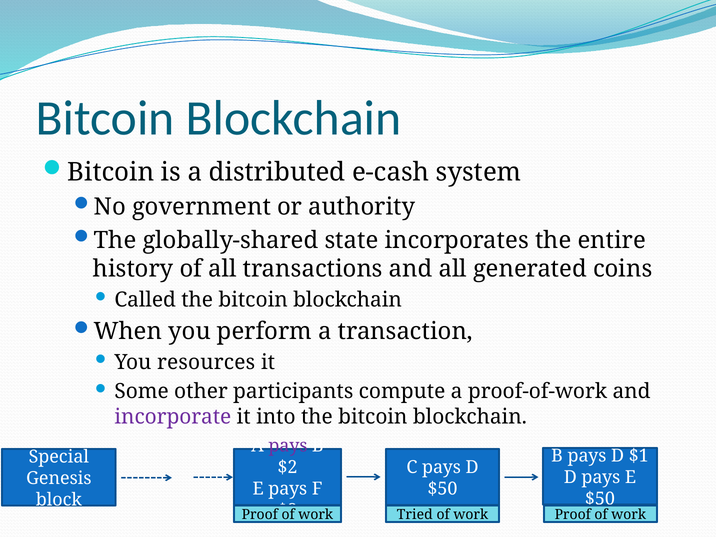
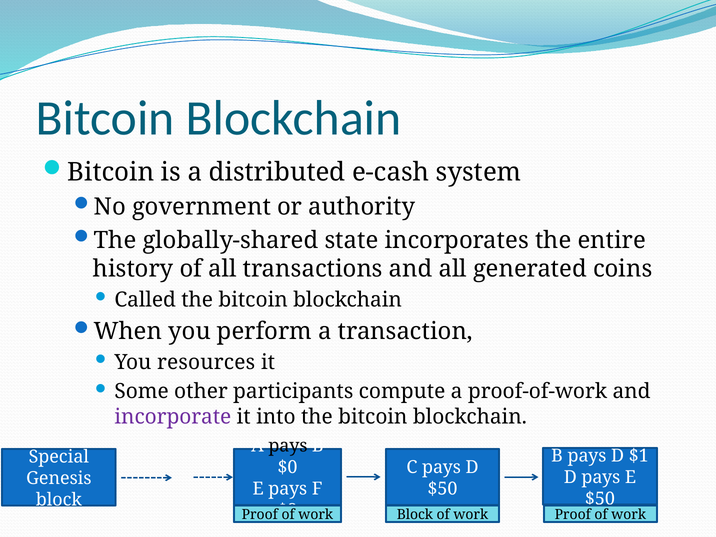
pays colour: purple -> black (288, 446)
$2: $2 -> $0 (287, 468)
Tried: Tried -> Block (415, 515)
